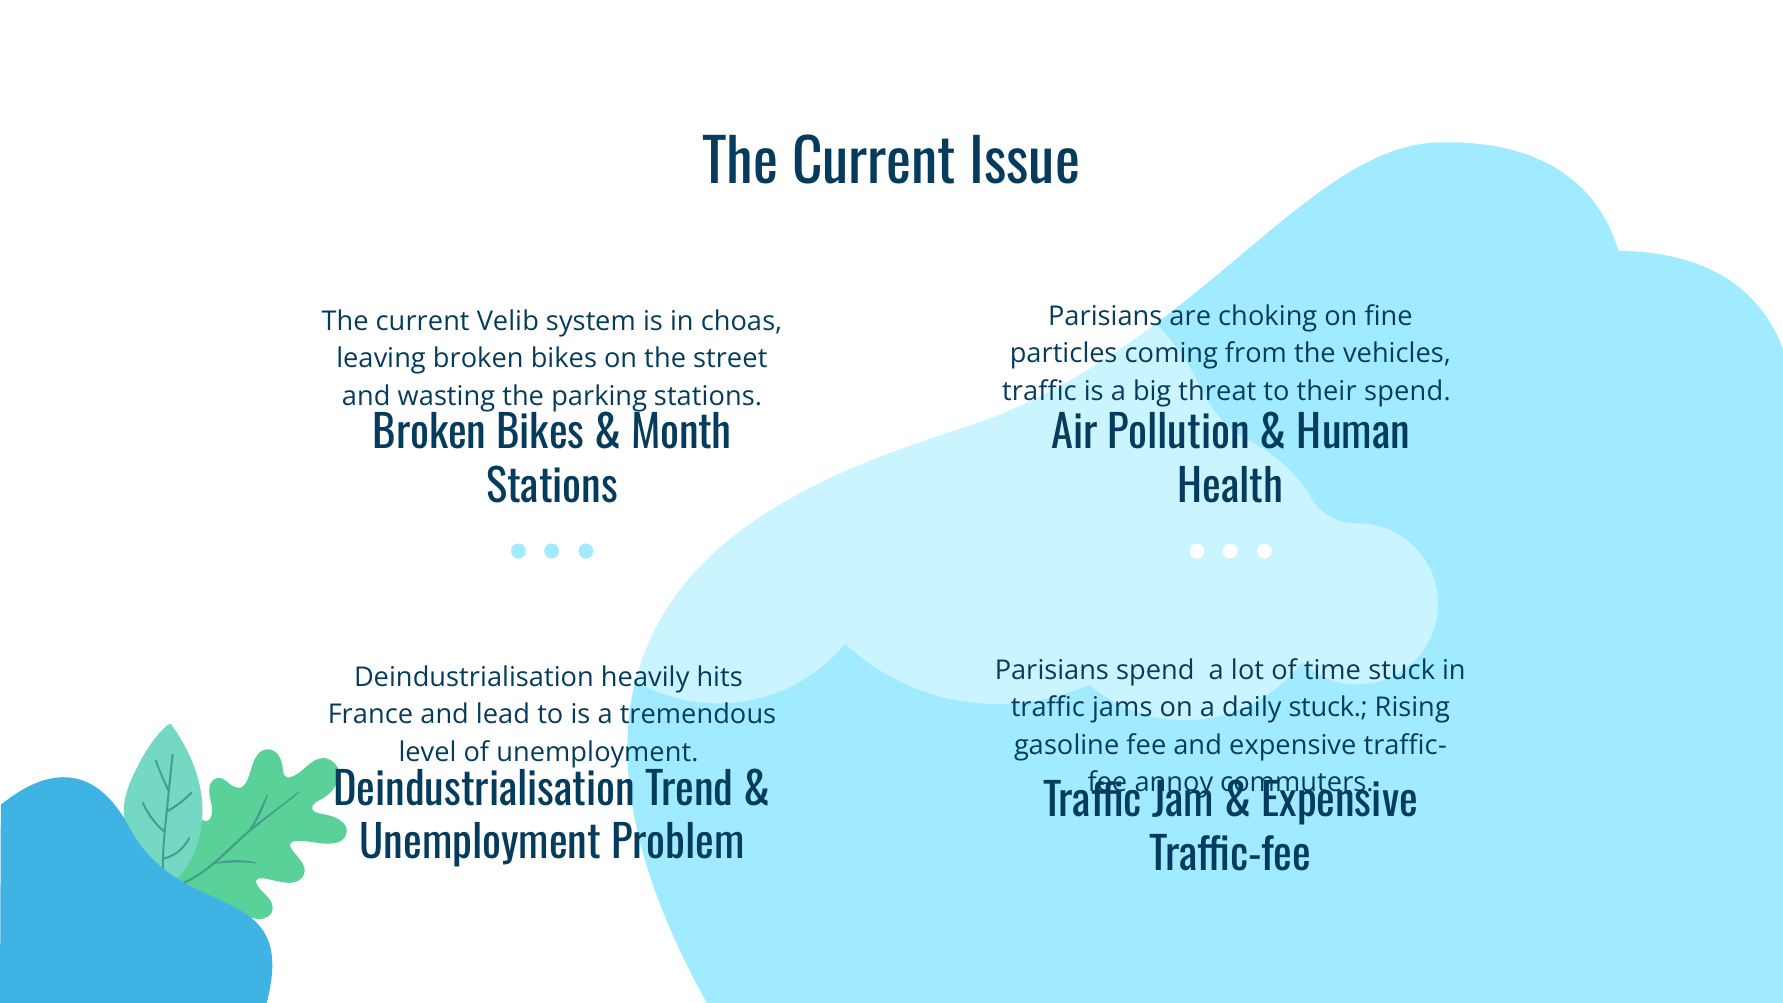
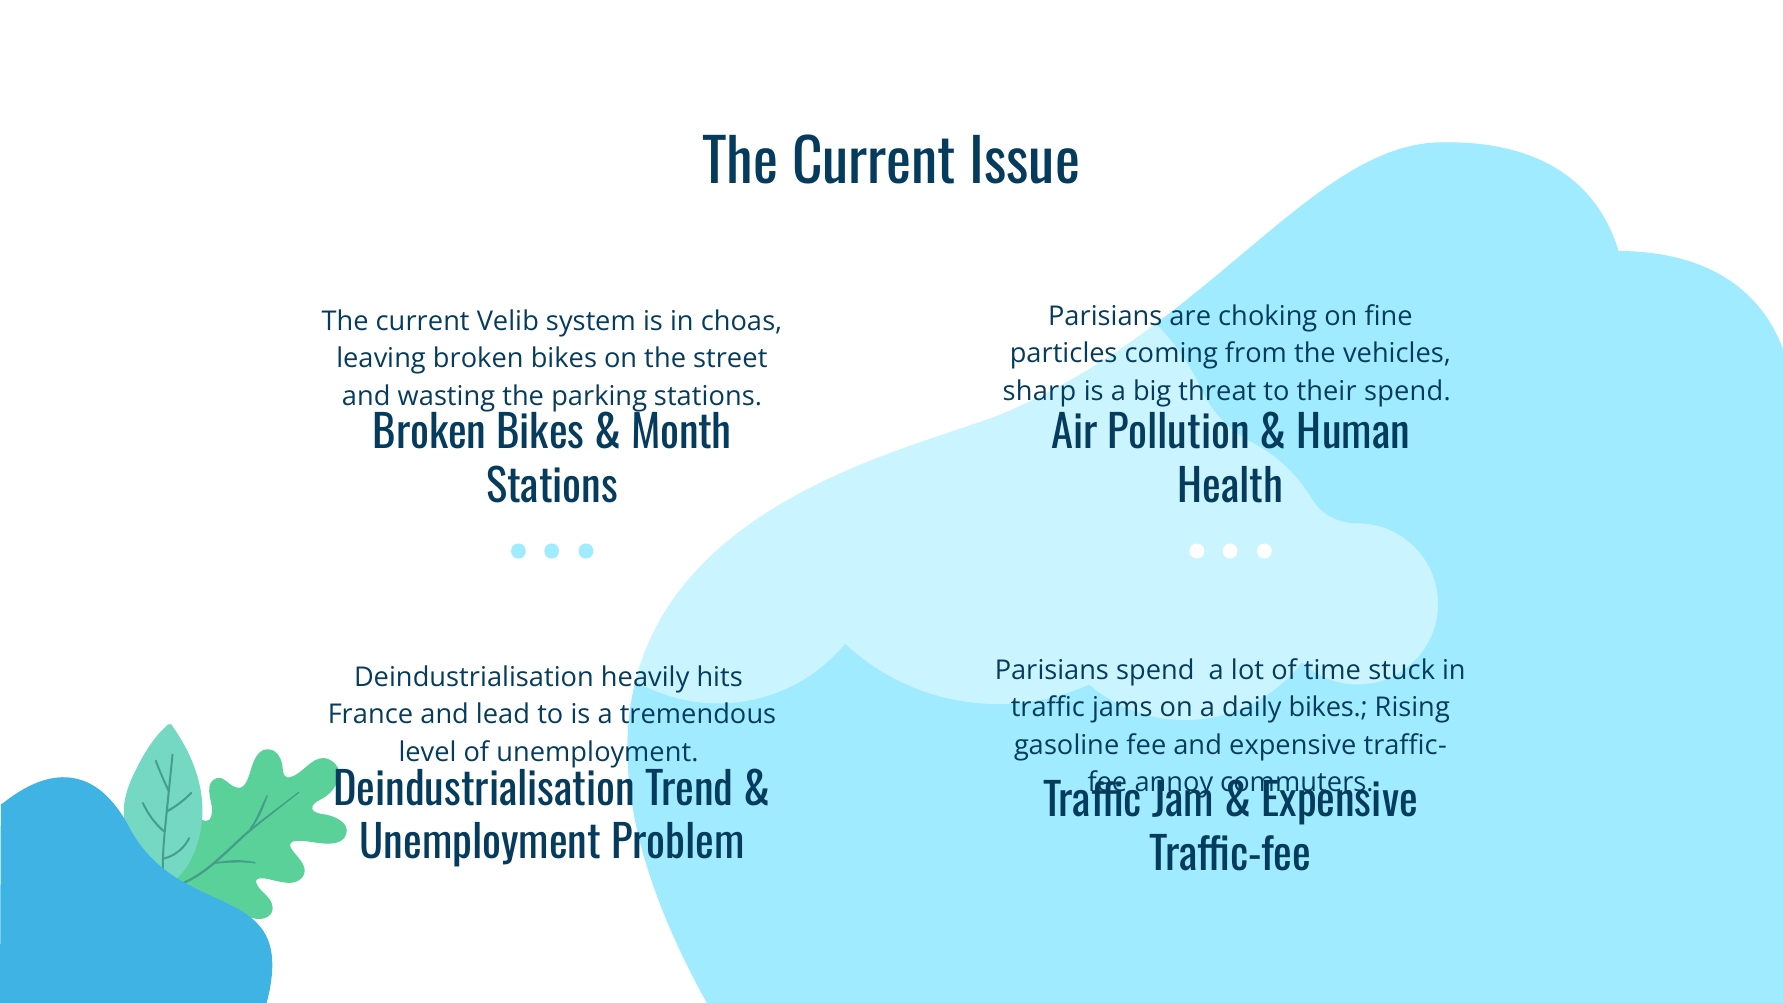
traffic: traffic -> sharp (1039, 391)
daily stuck: stuck -> bikes (1328, 708)
